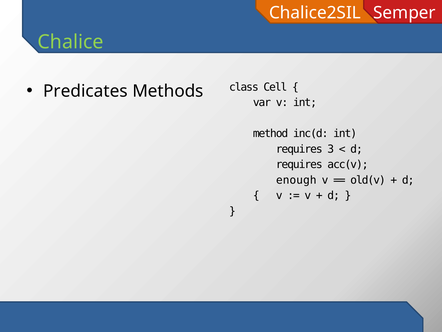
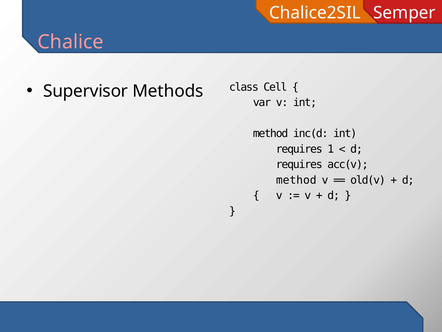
Chalice colour: light green -> pink (71, 42)
Predicates: Predicates -> Supervisor (86, 91)
3: 3 -> 1 (331, 149)
enough: enough -> method (296, 180)
